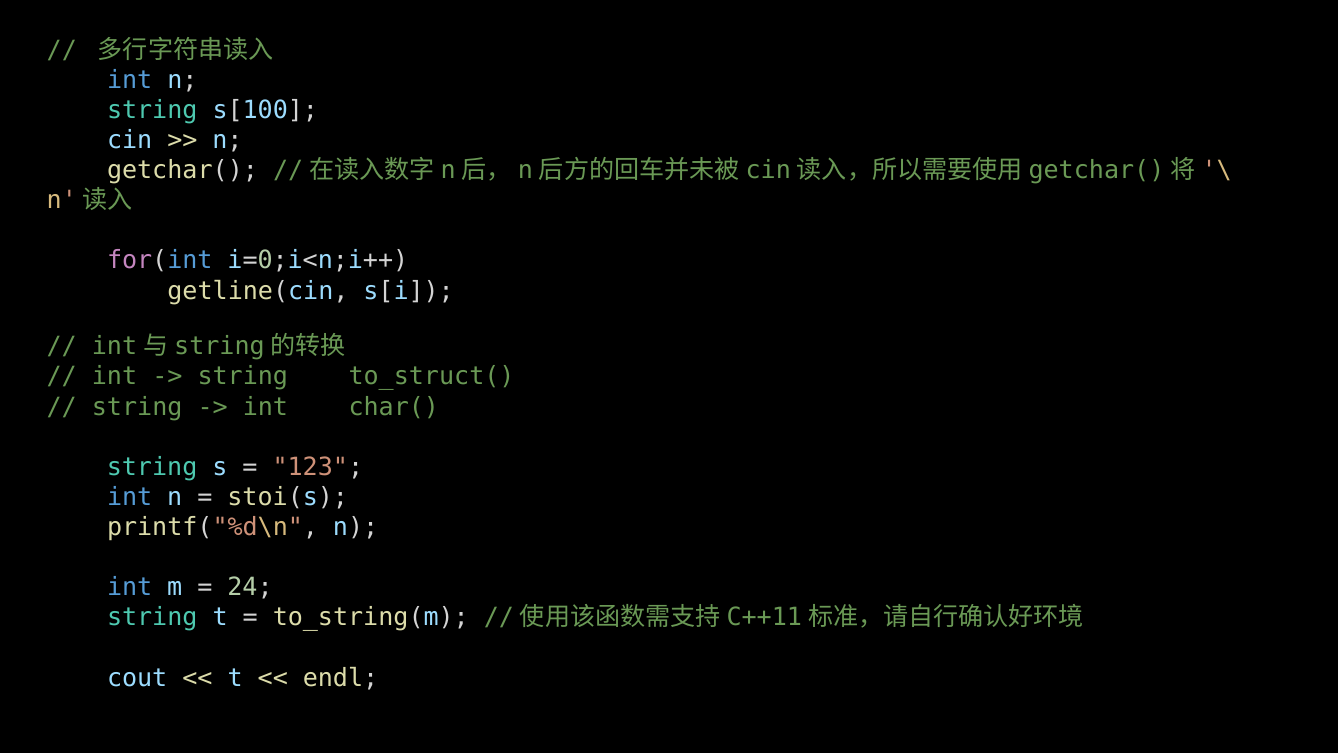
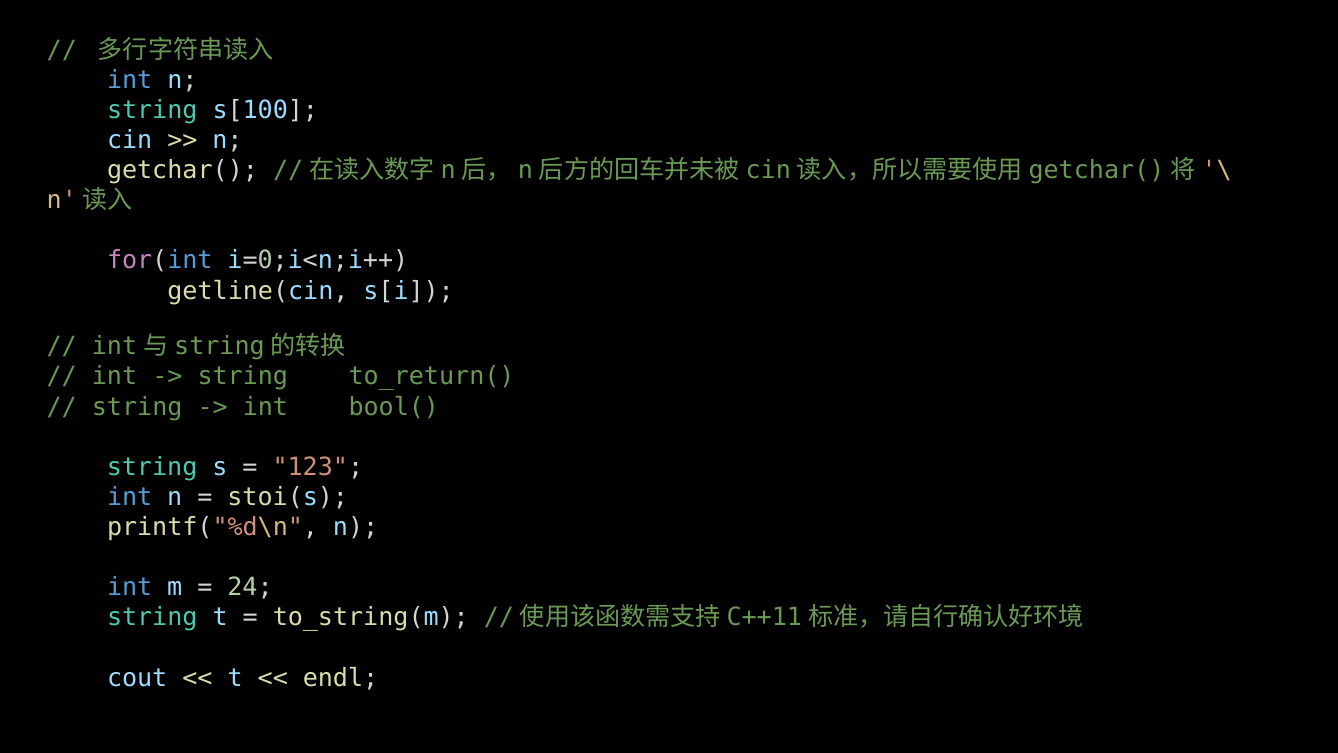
to_struct(: to_struct( -> to_return( (432, 376)
char(: char( -> bool( (394, 407)
